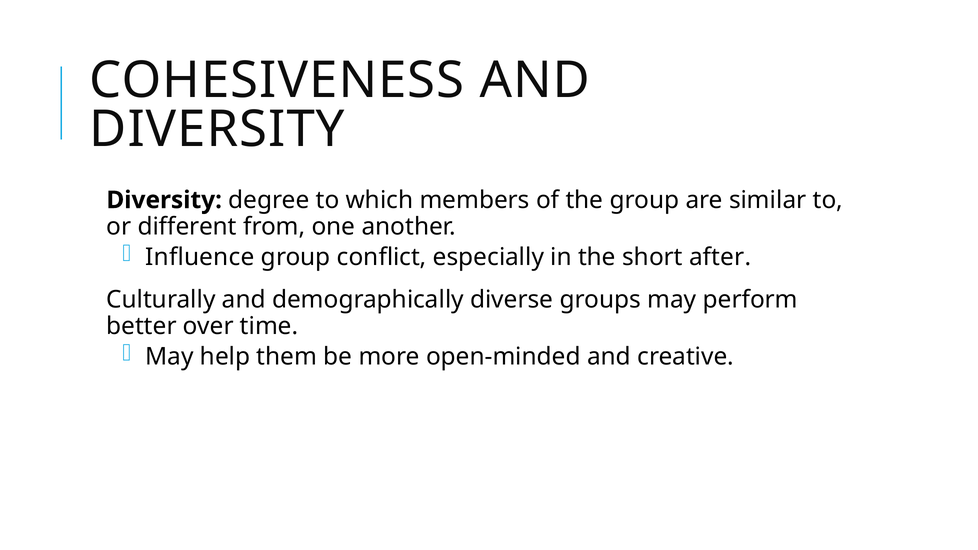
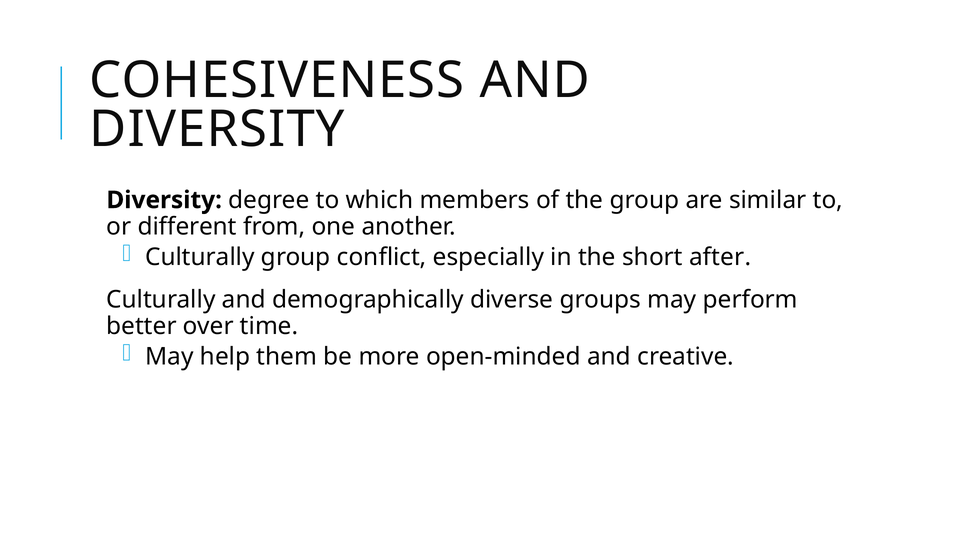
Influence: Influence -> Culturally (200, 257)
